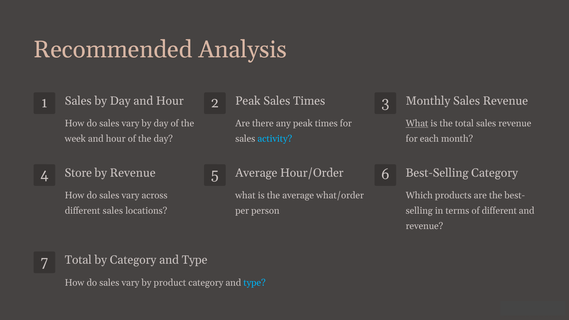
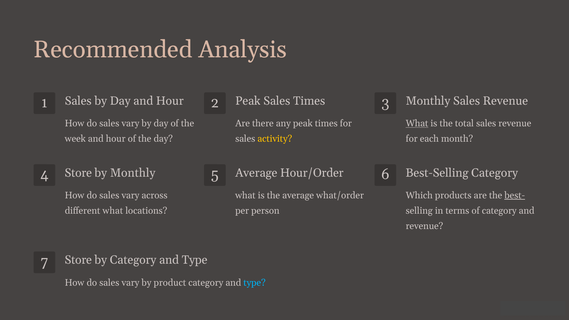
activity colour: light blue -> yellow (275, 139)
by Revenue: Revenue -> Monthly (133, 173)
best- underline: none -> present (515, 195)
different sales: sales -> what (113, 211)
of different: different -> category (499, 211)
7 Total: Total -> Store (78, 260)
